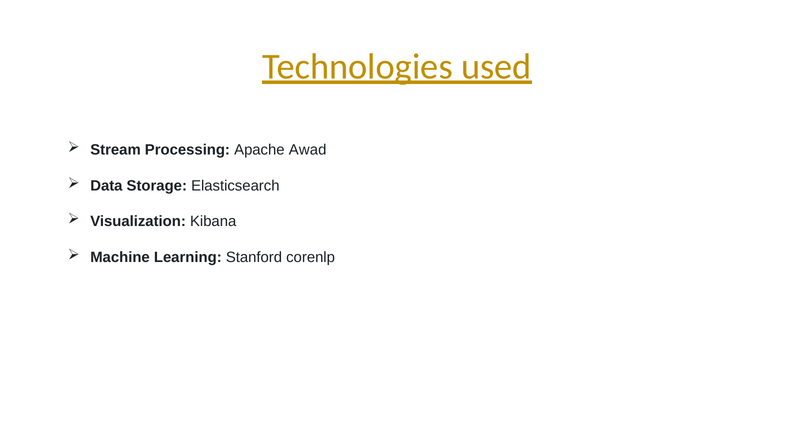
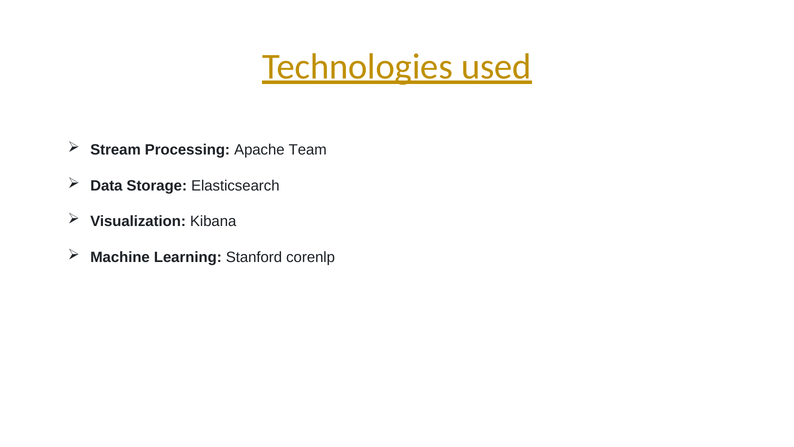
Awad: Awad -> Team (308, 150)
